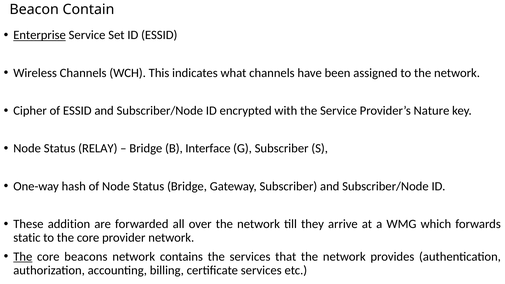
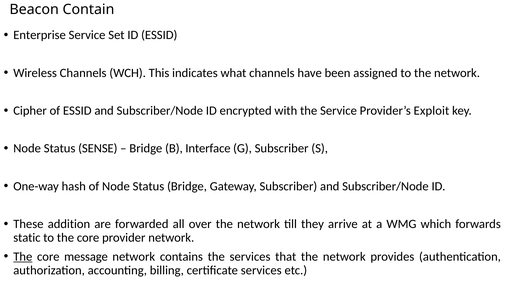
Enterprise underline: present -> none (40, 35)
Nature: Nature -> Exploit (431, 111)
RELAY: RELAY -> SENSE (98, 149)
beacons: beacons -> message (86, 257)
